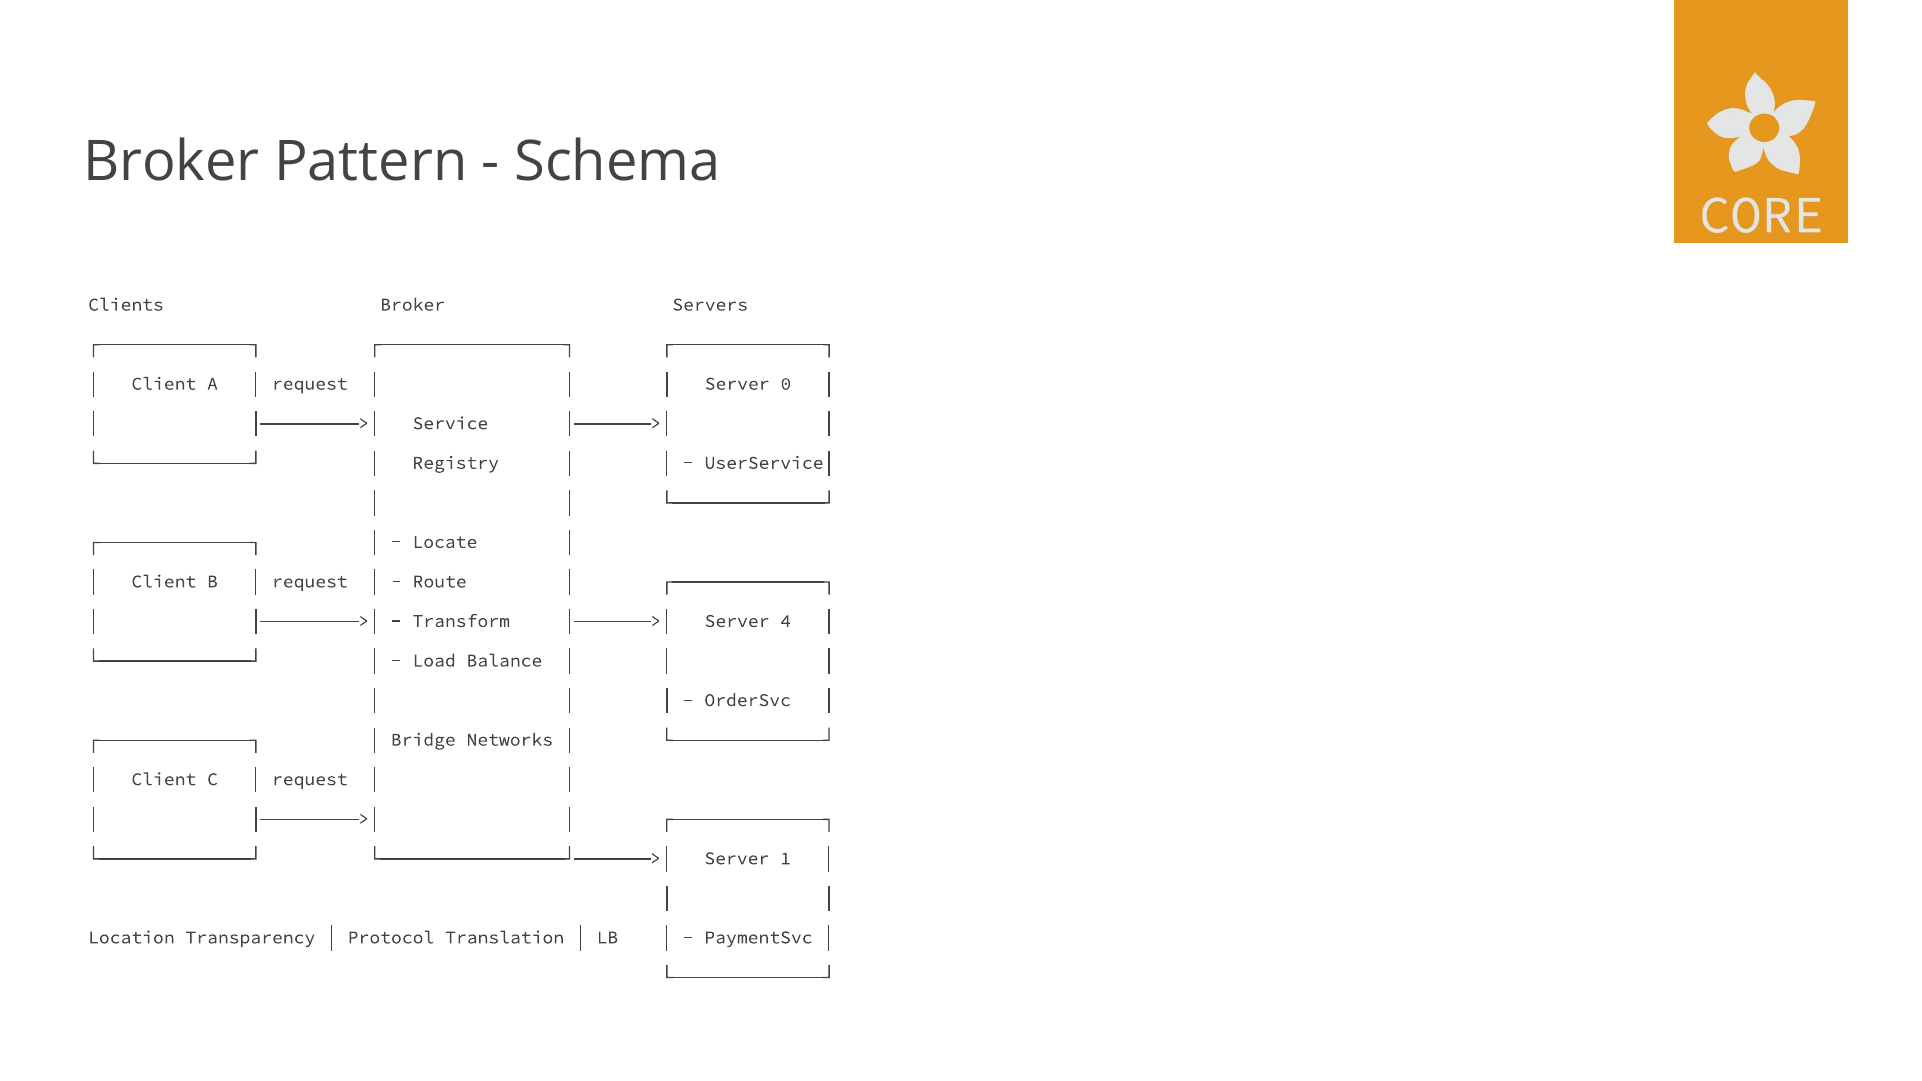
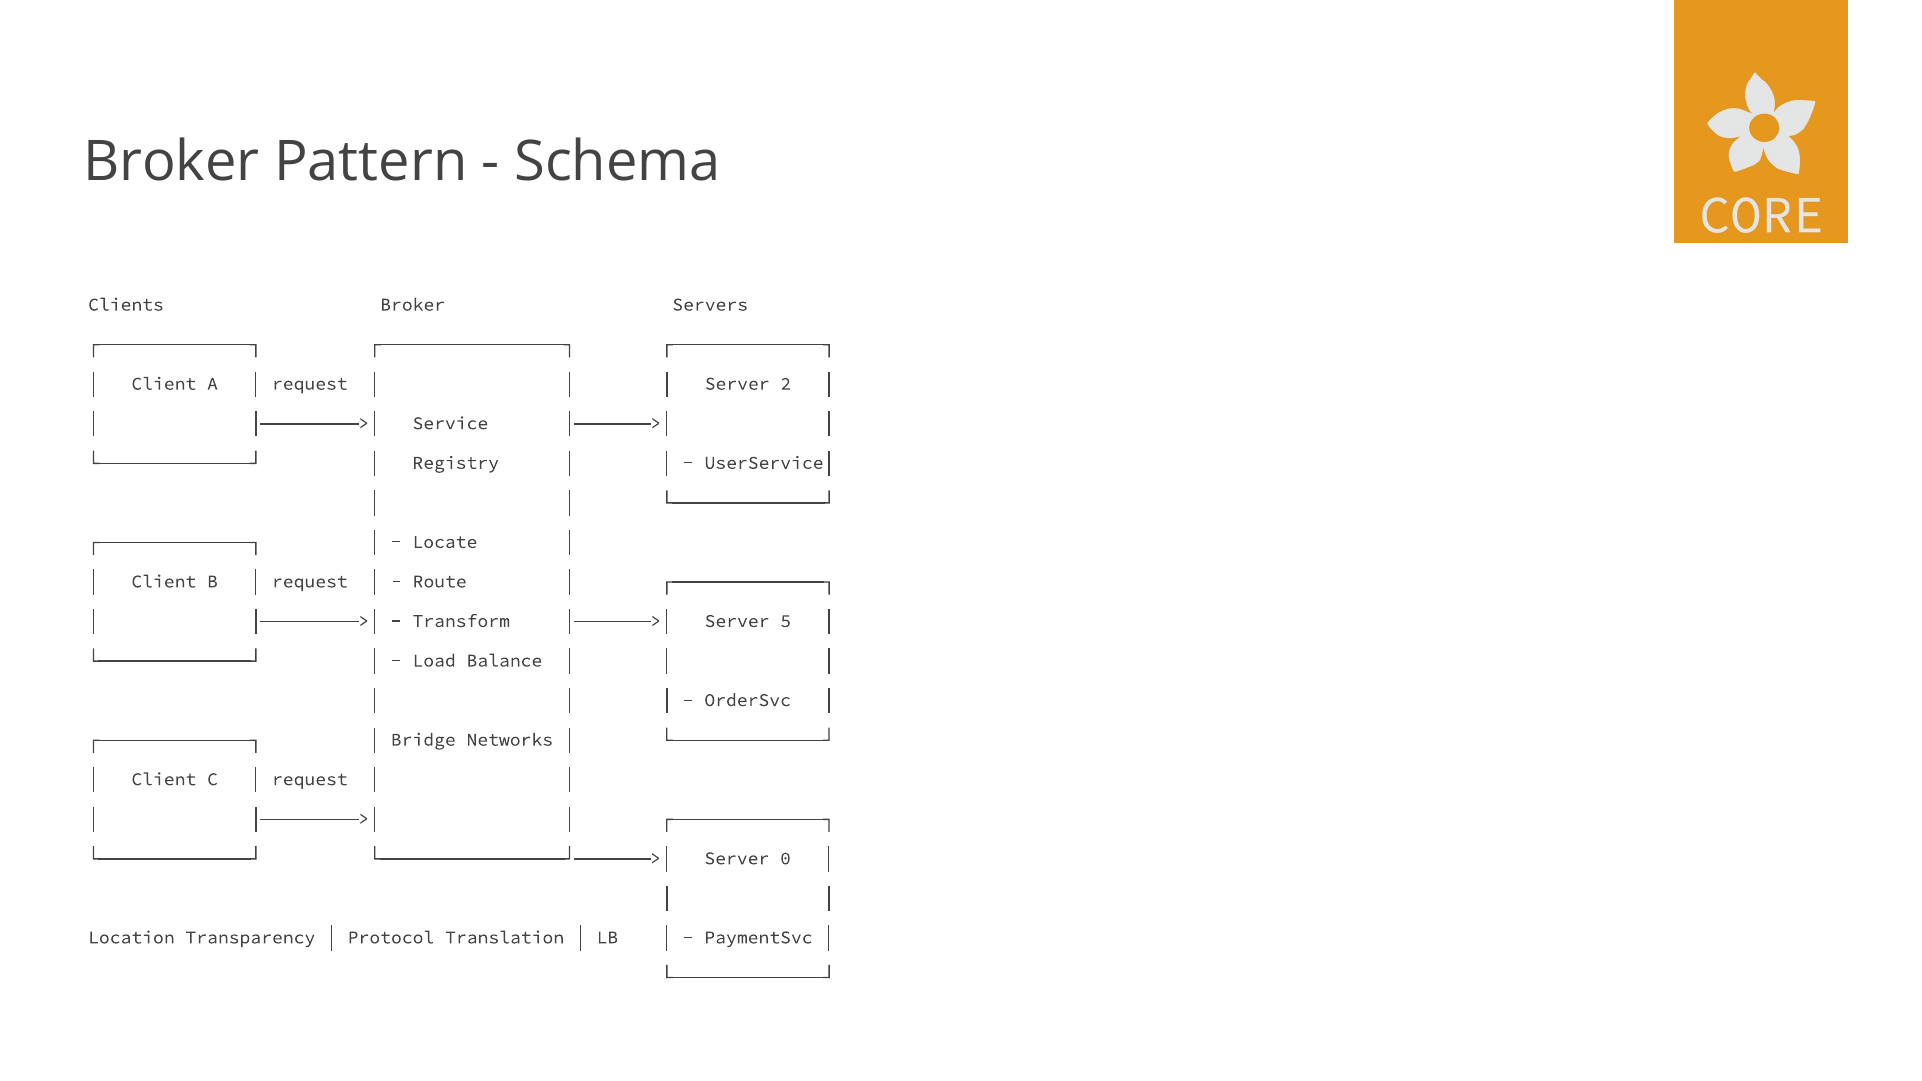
0: 0 -> 2 (786, 384)
4: 4 -> 5 (786, 621)
1: 1 -> 0 (785, 858)
